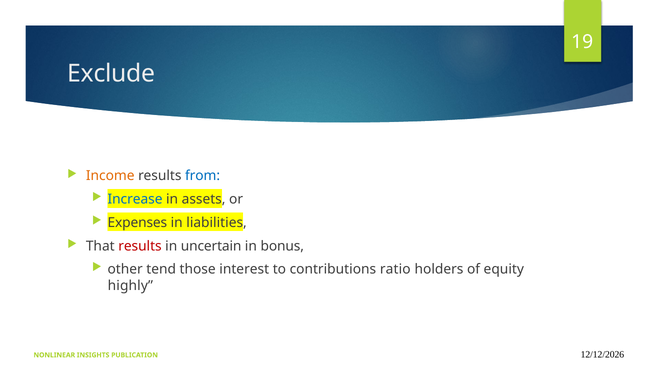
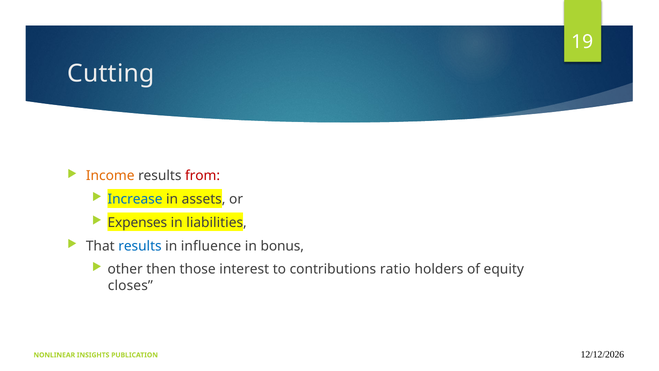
Exclude: Exclude -> Cutting (111, 73)
from colour: blue -> red (203, 176)
results colour: red -> blue (140, 246)
uncertain: uncertain -> influence (211, 246)
tend: tend -> then (161, 269)
highly: highly -> closes (130, 286)
